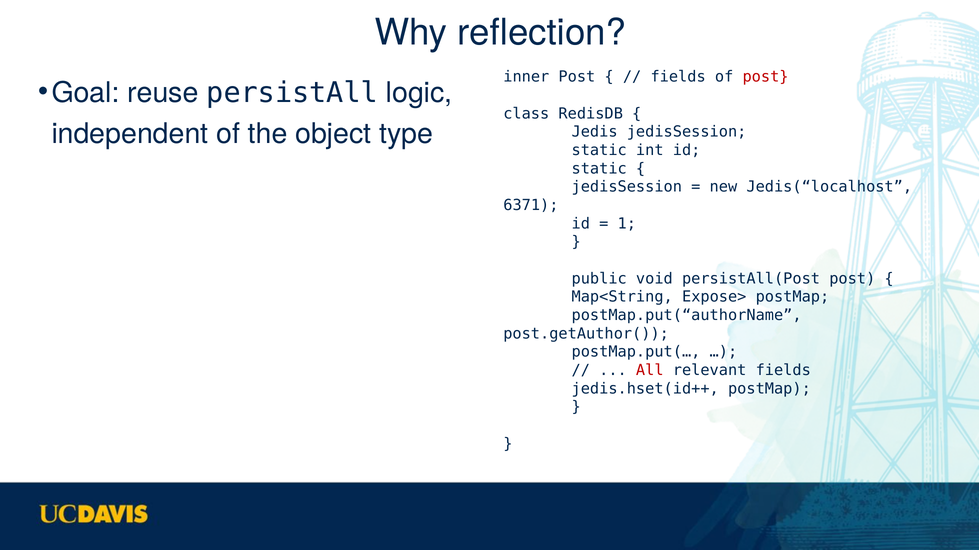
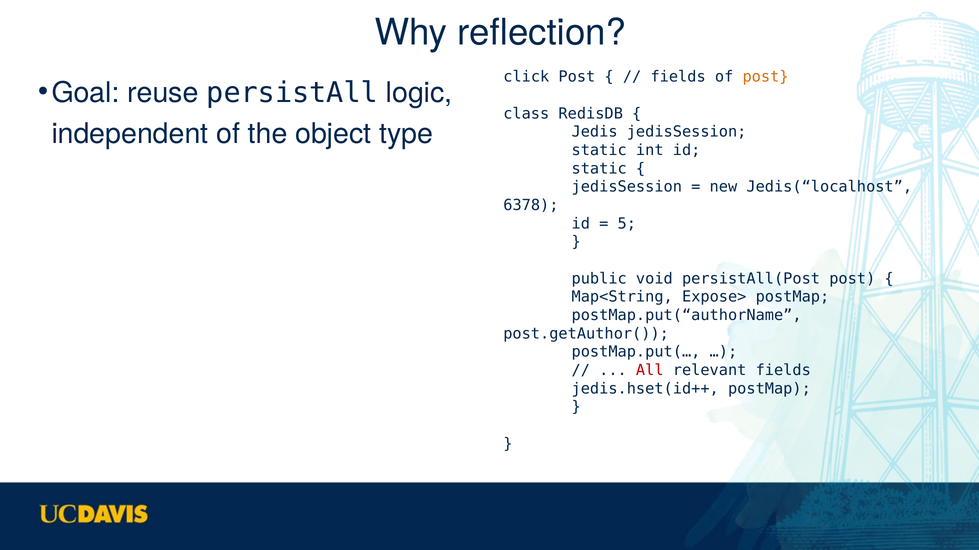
inner: inner -> click (526, 77)
post colour: red -> orange (766, 77)
6371: 6371 -> 6378 (531, 205)
1: 1 -> 5 (627, 224)
